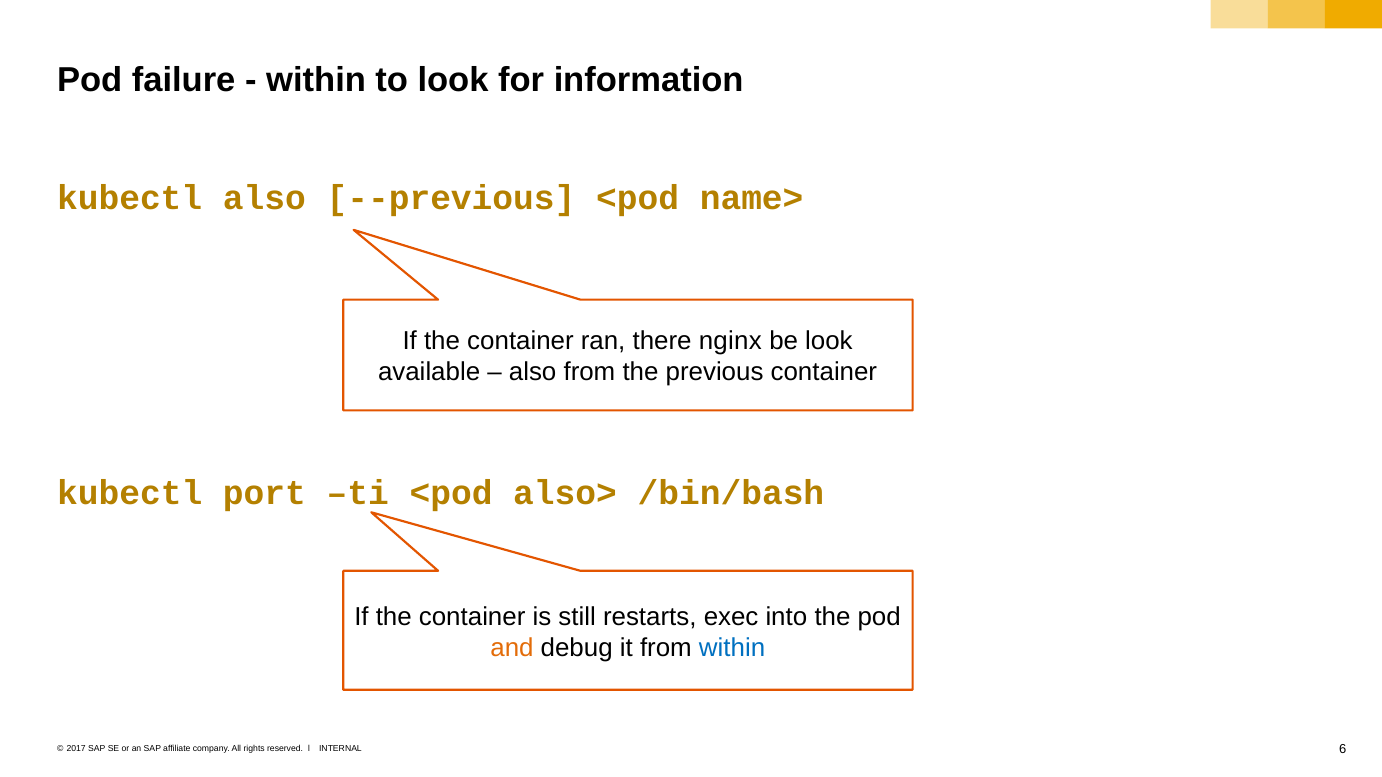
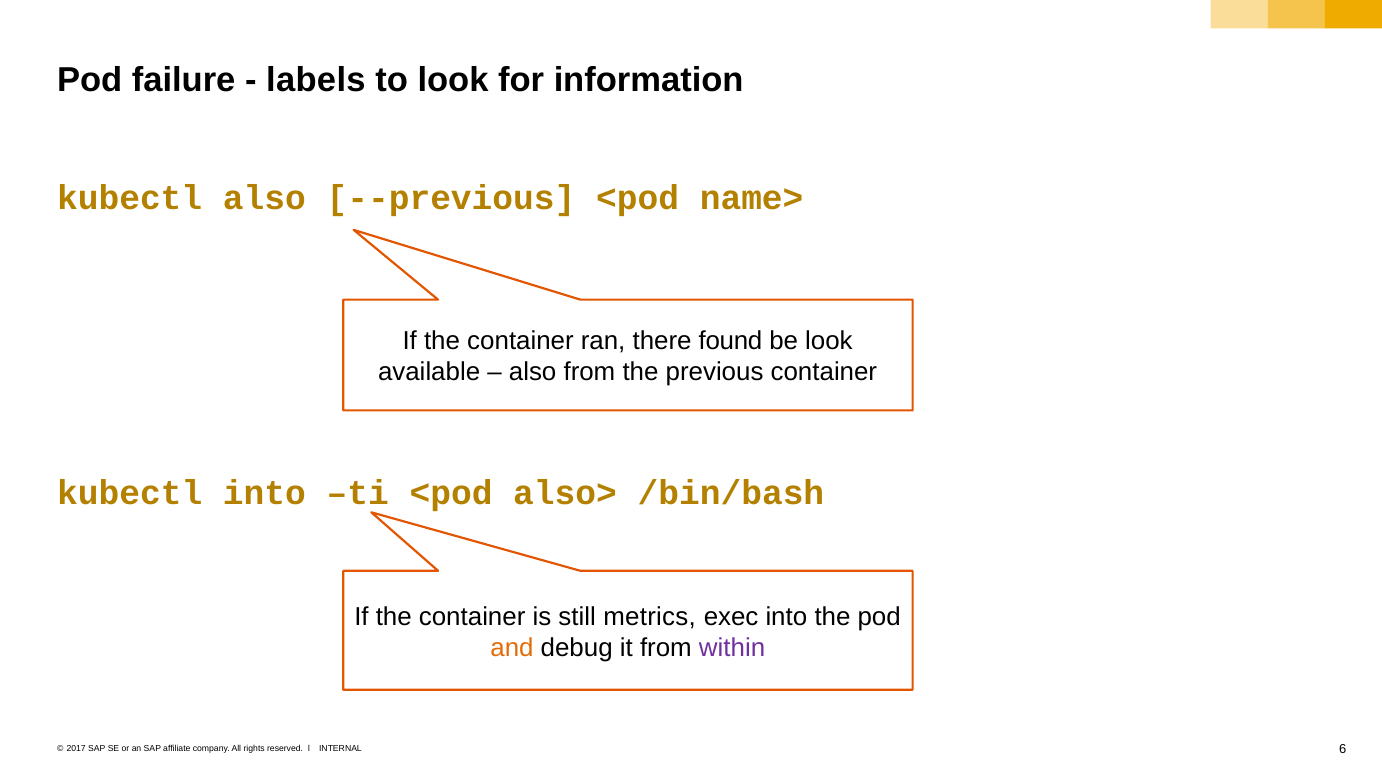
within: within -> labels (316, 80)
nginx: nginx -> found (731, 341)
kubectl port: port -> into (264, 493)
restarts: restarts -> metrics (650, 617)
within colour: blue -> purple (732, 648)
